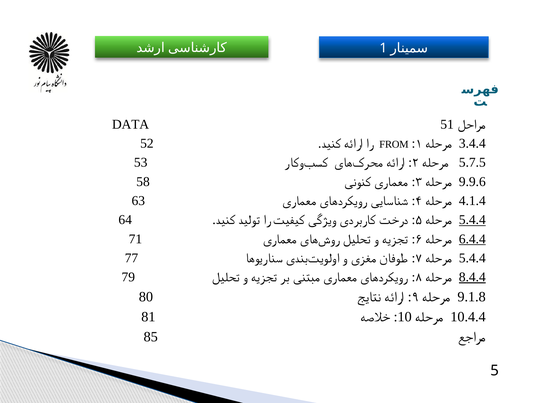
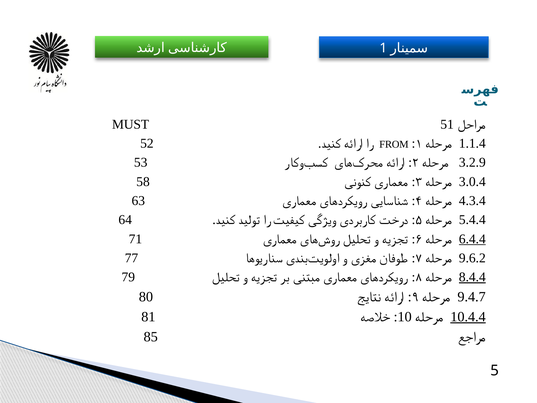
DATA: DATA -> MUST (131, 124)
3.4.4: 3.4.4 -> 1.1.4 (472, 143)
5.7.5: 5.7.5 -> 3.2.9 (472, 162)
9.9.6: 9.9.6 -> 3.0.4 (472, 181)
4.1.4: 4.1.4 -> 4.3.4 (472, 201)
5.4.4 underline: present -> none (472, 220)
5.4.4: 5.4.4 -> 9.6.2 (472, 258)
9.1.8: 9.1.8 -> 9.4.7 (472, 297)
10.4.4 underline: none -> present (468, 317)
